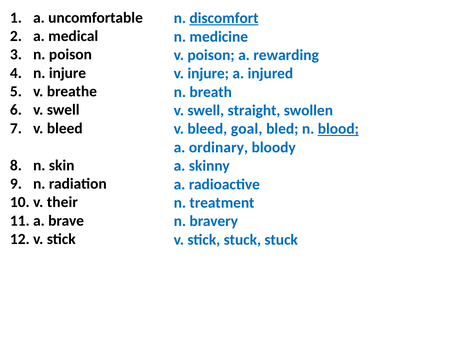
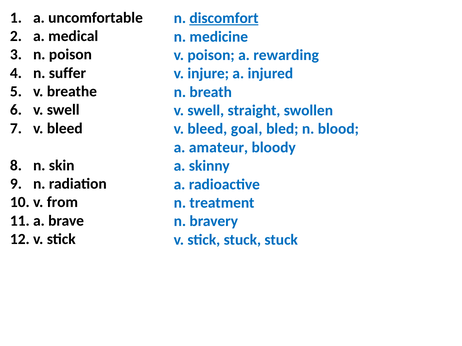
n injure: injure -> suffer (67, 73)
blood underline: present -> none (338, 129)
ordinary: ordinary -> amateur (218, 148)
their: their -> from (62, 202)
